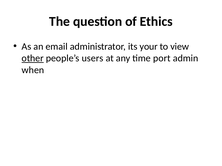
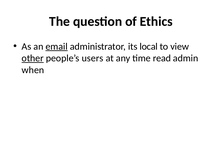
email underline: none -> present (57, 47)
your: your -> local (149, 47)
port: port -> read (162, 58)
